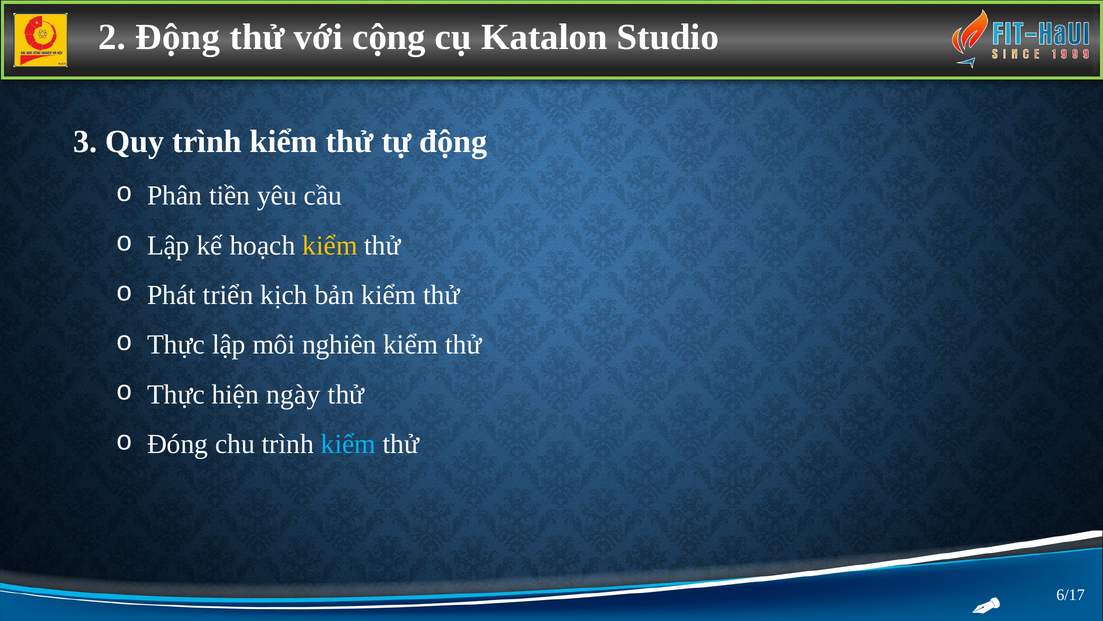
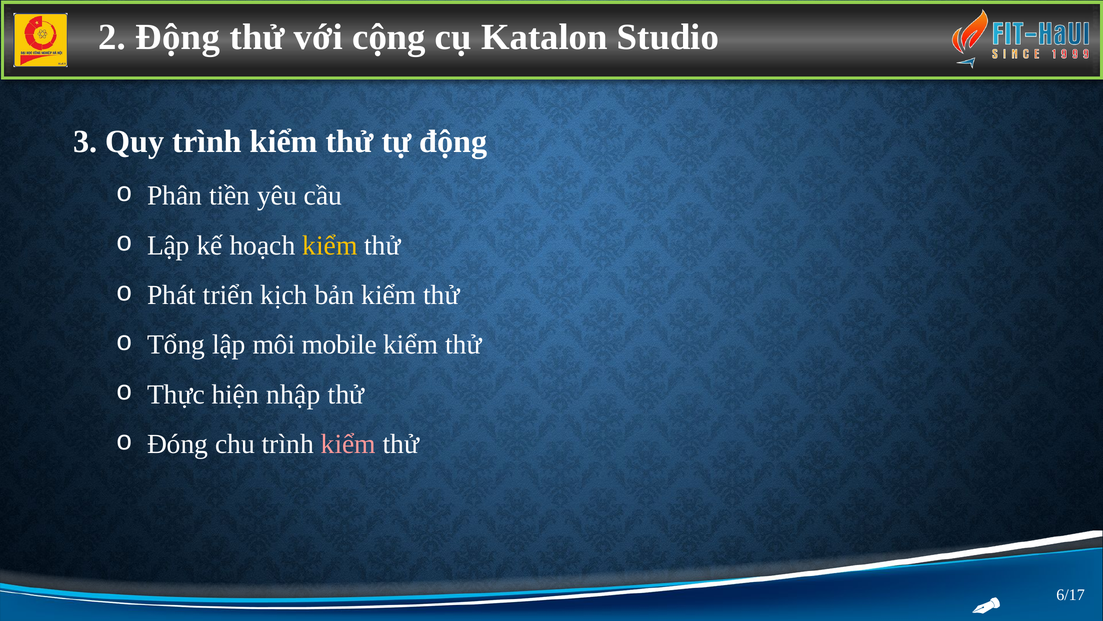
Thực: Thực -> Tổng (176, 345)
nghiên: nghiên -> mobile (339, 345)
ngày: ngày -> nhập (293, 394)
kiểm colour: light blue -> pink (348, 444)
